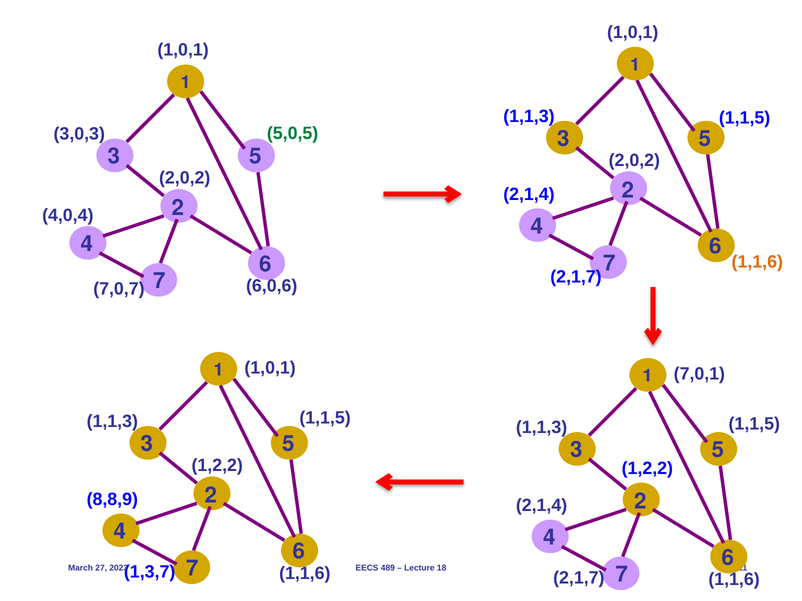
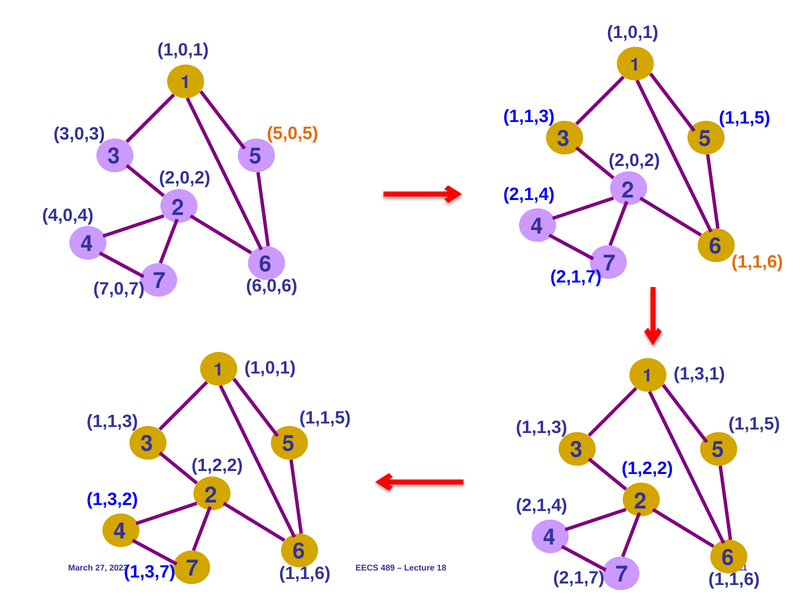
5,0,5 colour: green -> orange (293, 134)
7,0,1: 7,0,1 -> 1,3,1 (699, 374)
8,8,9: 8,8,9 -> 1,3,2 (112, 500)
